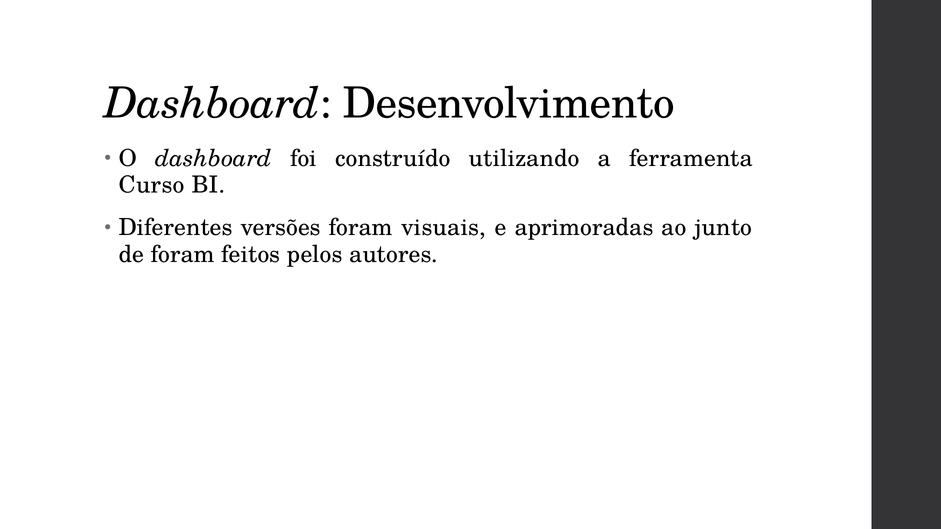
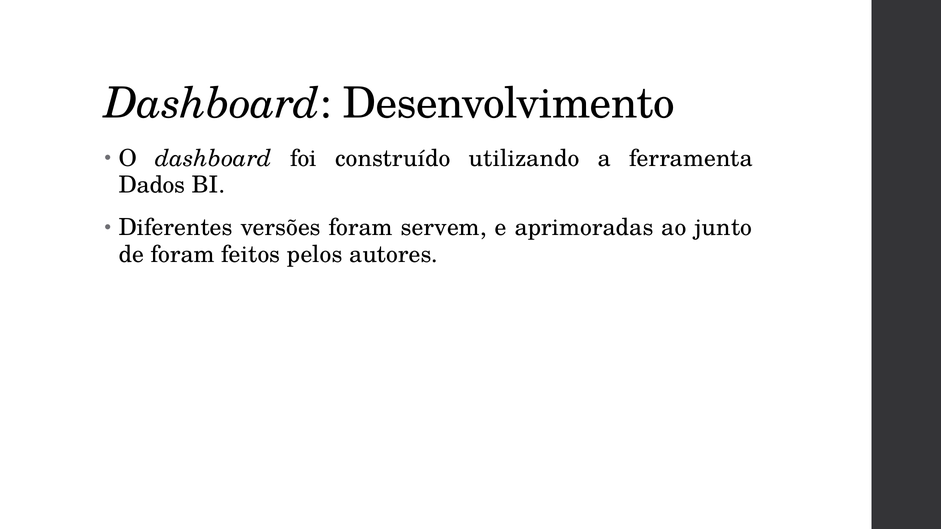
Curso: Curso -> Dados (152, 185)
visuais: visuais -> servem (444, 228)
